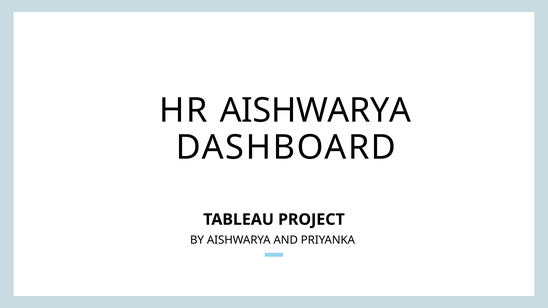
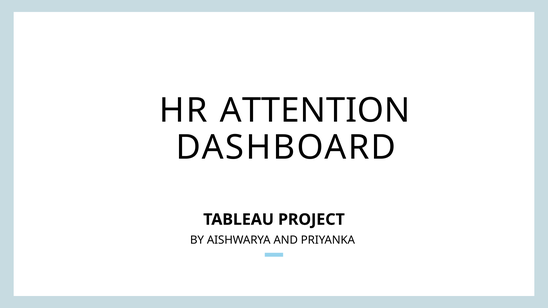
HR AISHWARYA: AISHWARYA -> ATTENTION (315, 111)
